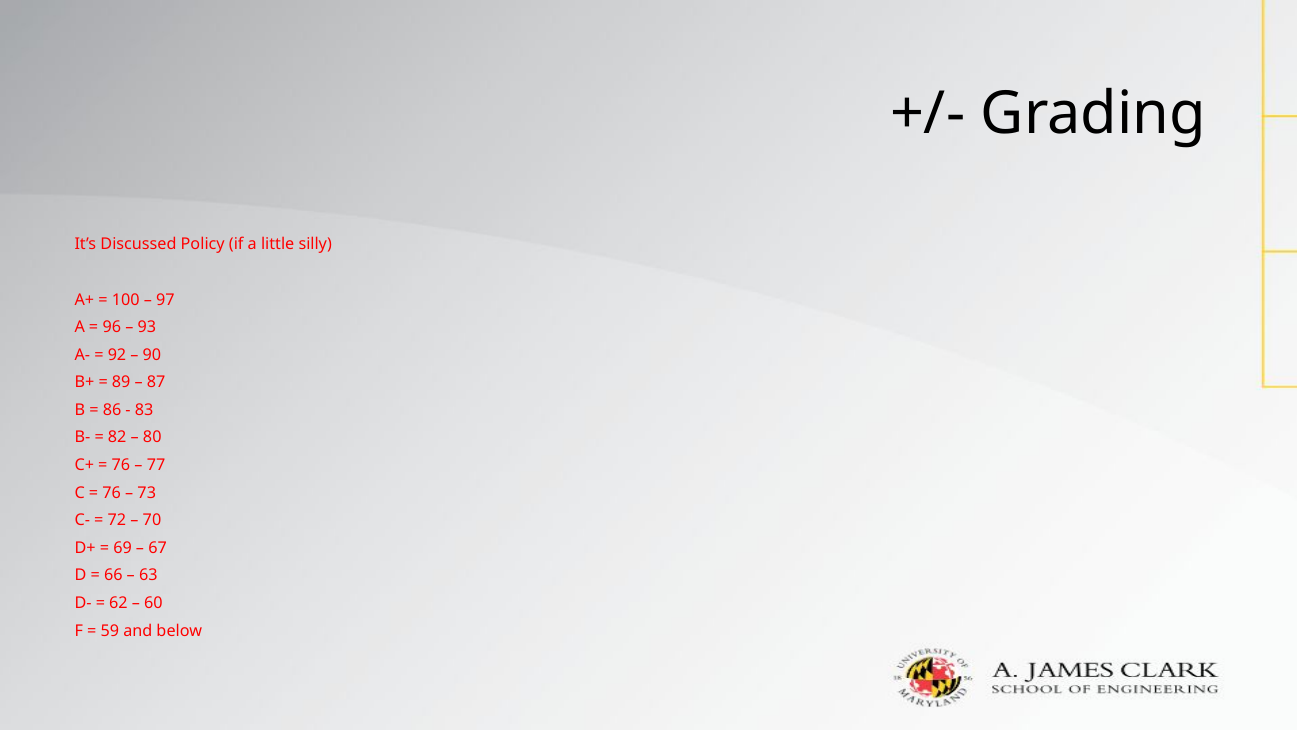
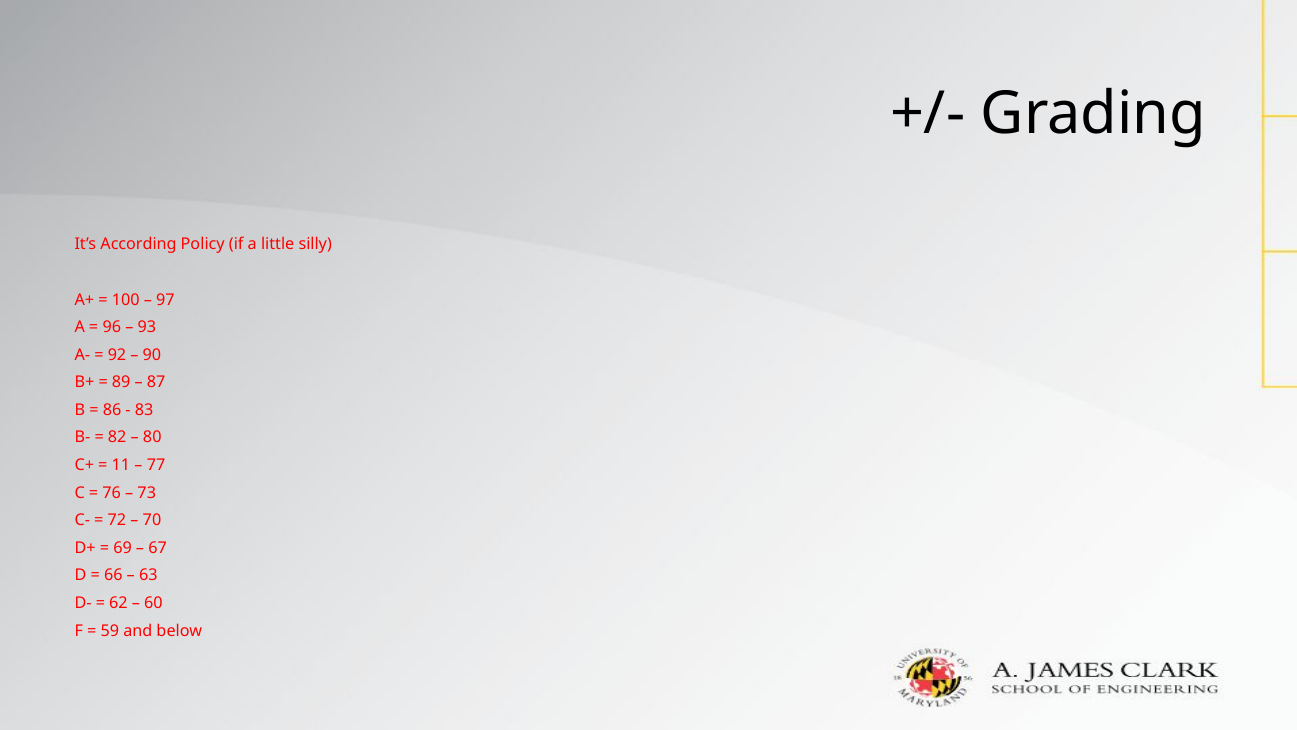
Discussed: Discussed -> According (139, 244)
76: 76 -> 11 (121, 465)
